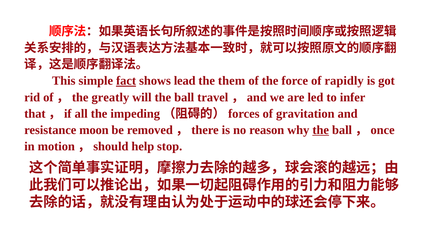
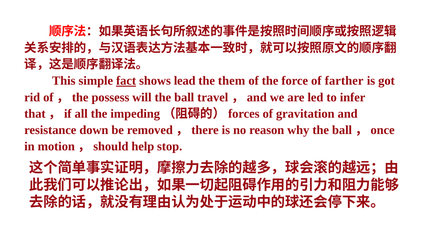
rapidly: rapidly -> farther (344, 81)
greatly: greatly -> possess (110, 97)
moon: moon -> down (94, 130)
the underline: present -> none (321, 130)
